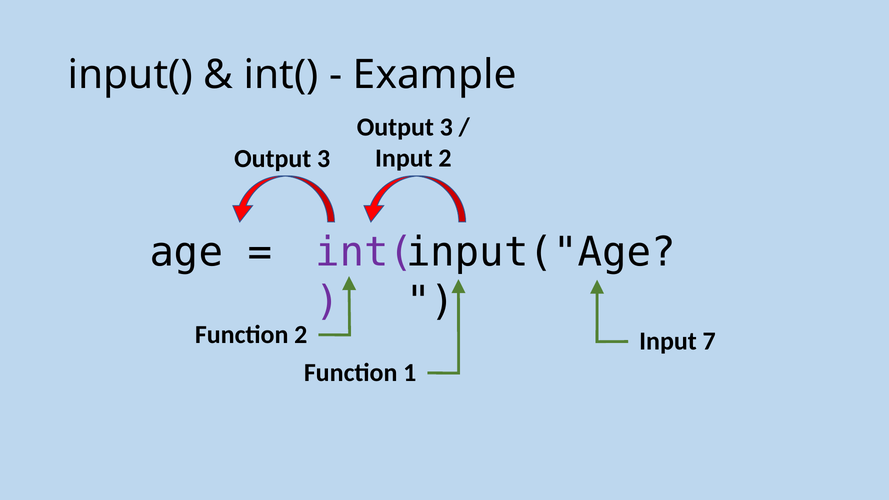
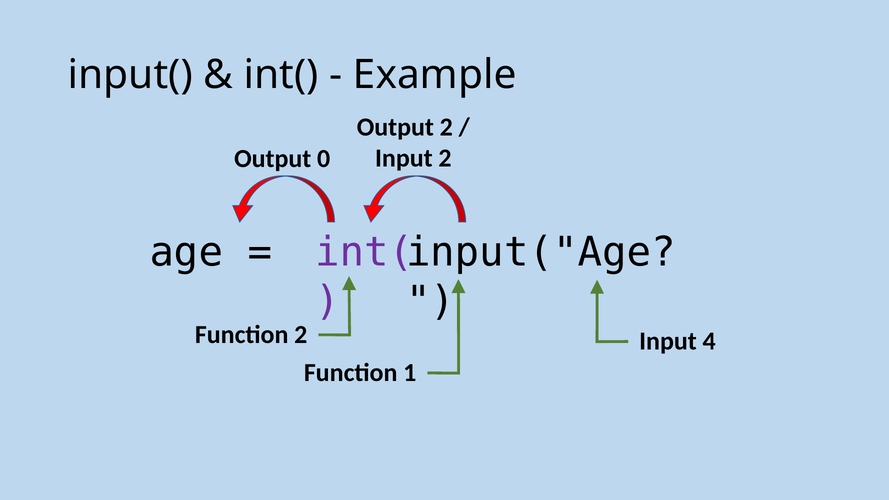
3: 3 -> 2 (446, 127)
3: 3 -> 0 (324, 158)
7: 7 -> 4 (709, 341)
